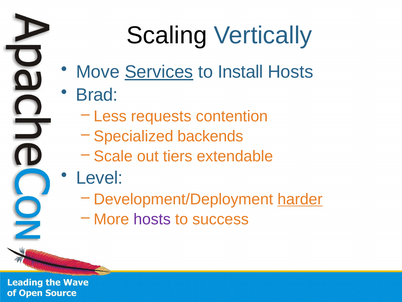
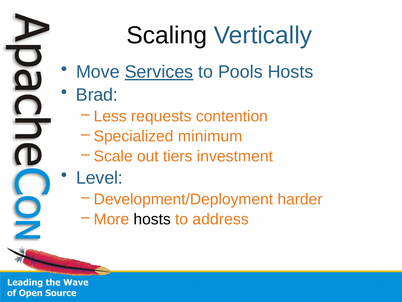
Install: Install -> Pools (240, 72)
backends: backends -> minimum (210, 136)
extendable: extendable -> investment (235, 156)
harder underline: present -> none (300, 199)
hosts colour: purple -> black (152, 219)
success: success -> address (221, 219)
